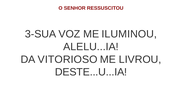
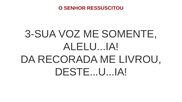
ILUMINOU: ILUMINOU -> SOMENTE (129, 34)
VITORIOSO: VITORIOSO -> RECORADA (68, 60)
